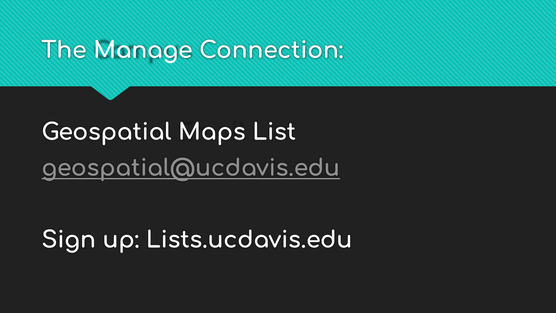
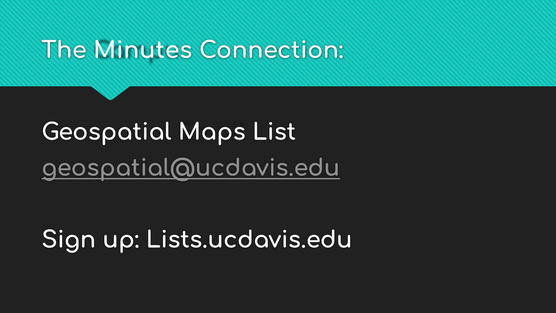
Manage: Manage -> Minutes (143, 50)
